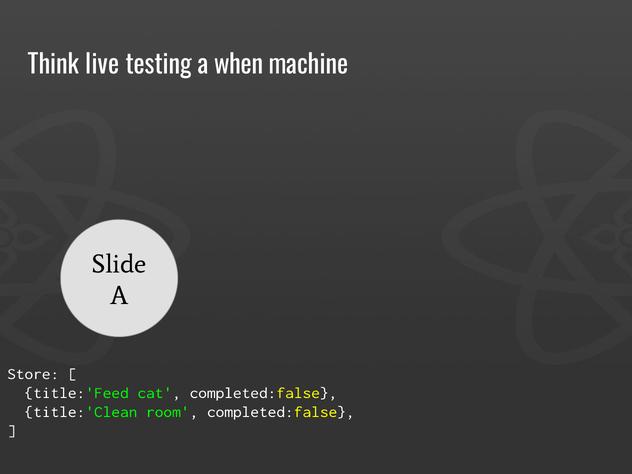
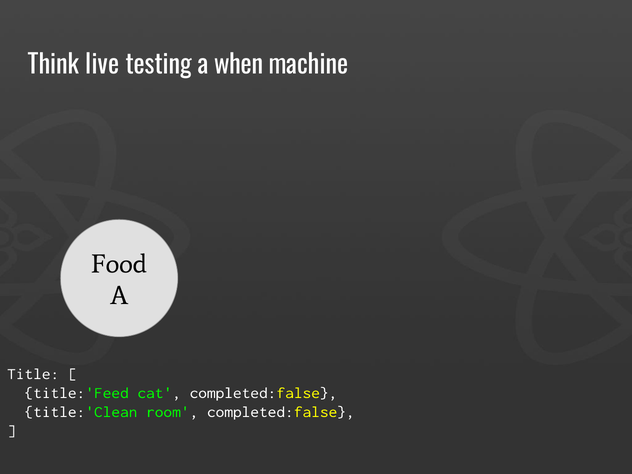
Slide: Slide -> Food (119, 264)
Store: Store -> Title (33, 374)
